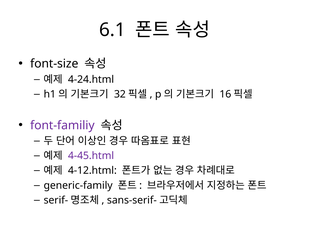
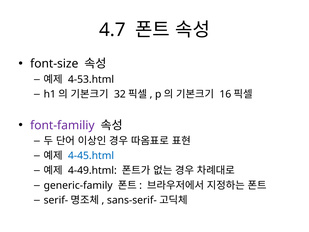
6.1: 6.1 -> 4.7 (112, 30)
4-24.html: 4-24.html -> 4-53.html (91, 79)
4-45.html colour: purple -> blue (91, 156)
4-12.html: 4-12.html -> 4-49.html (92, 170)
